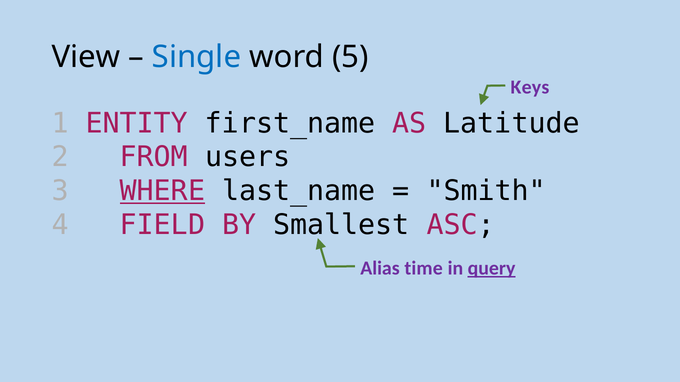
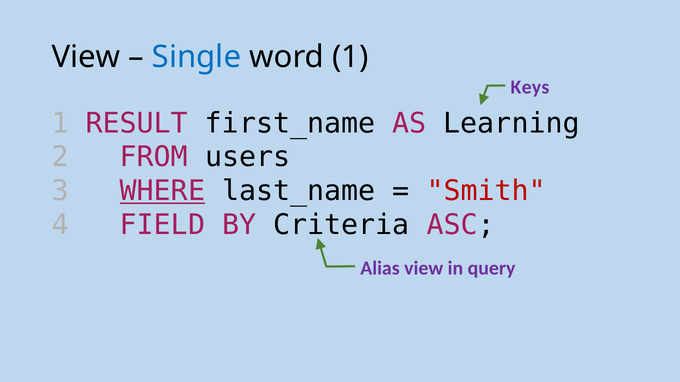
word 5: 5 -> 1 (350, 57)
ENTITY: ENTITY -> RESULT (137, 123)
Latitude: Latitude -> Learning (512, 123)
Smith colour: black -> red (486, 191)
Smallest: Smallest -> Criteria (341, 225)
Alias time: time -> view (424, 269)
query underline: present -> none (492, 269)
